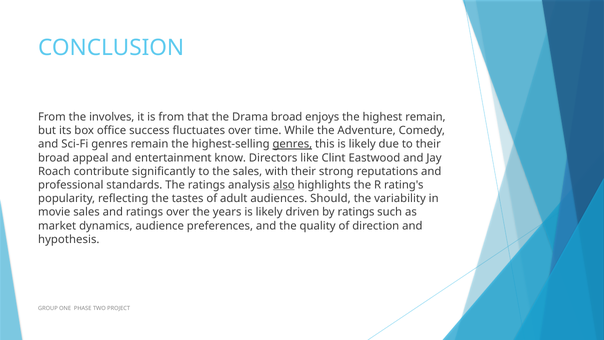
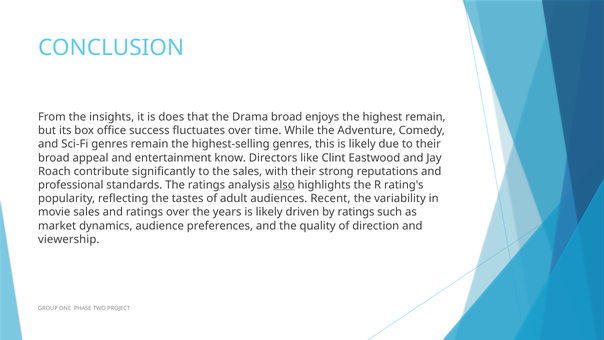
involves: involves -> insights (112, 117)
is from: from -> does (171, 117)
genres underline: present -> none (292, 144)
Should: Should -> Recent (330, 198)
hypothesis: hypothesis -> viewership (69, 239)
